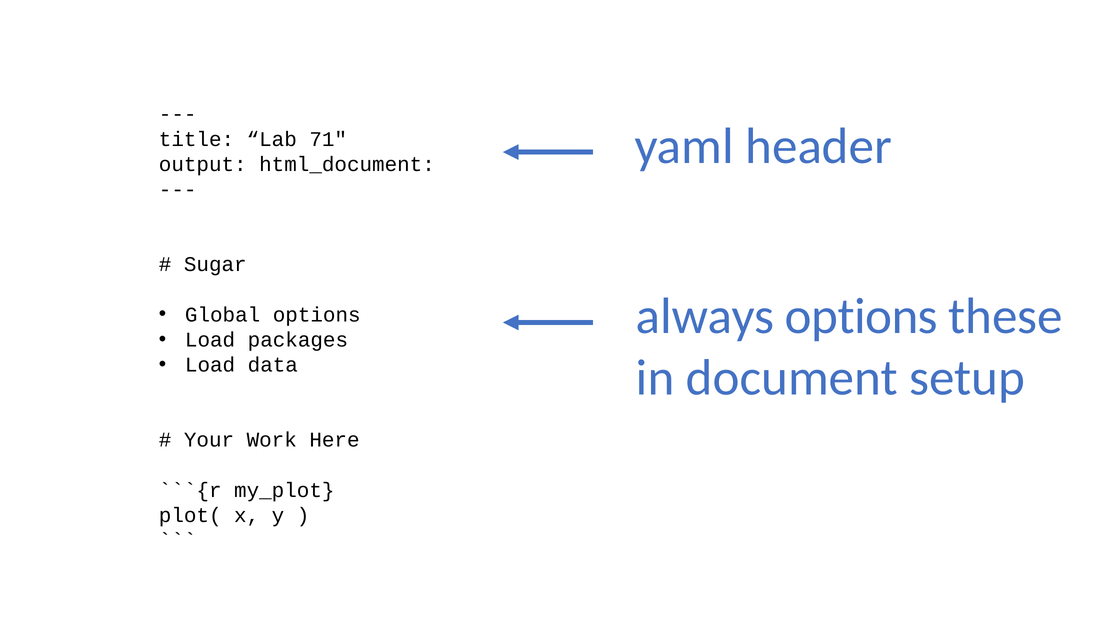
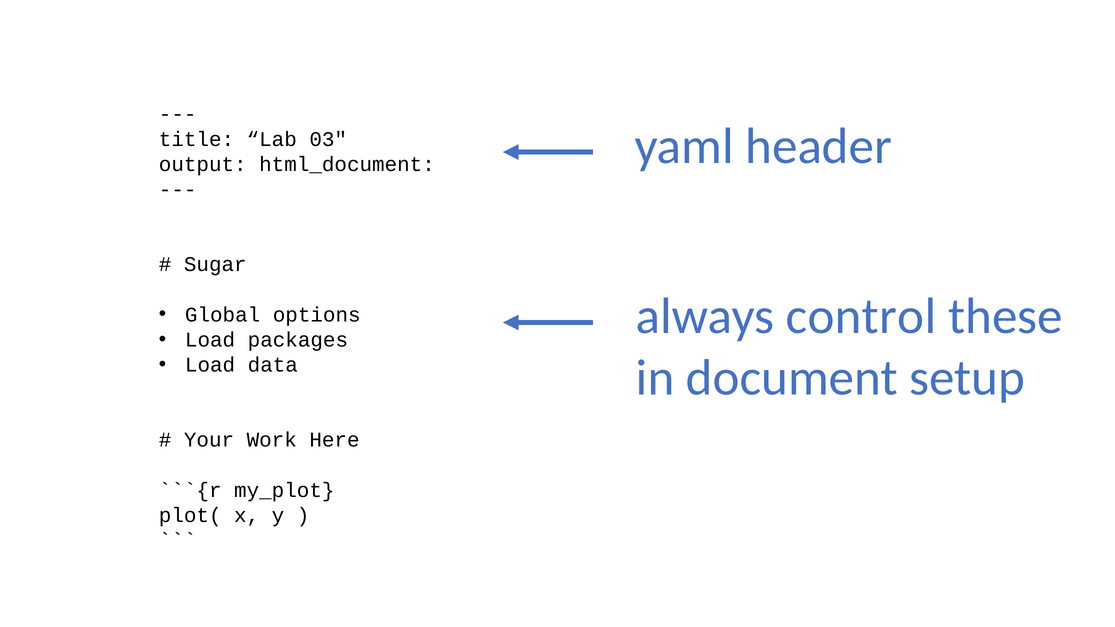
71: 71 -> 03 (328, 139)
always options: options -> control (861, 317)
